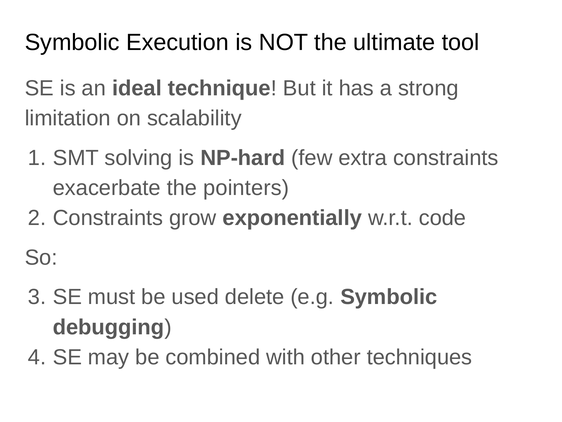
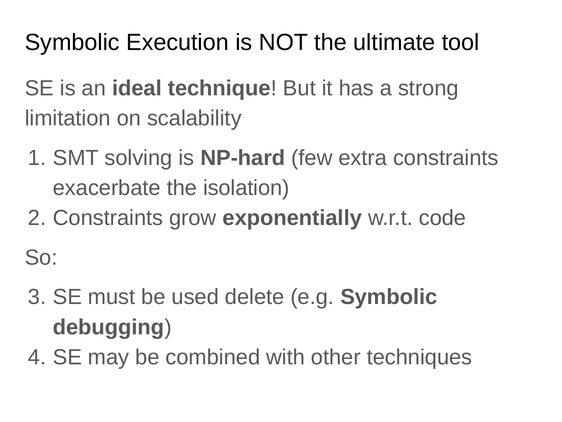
pointers: pointers -> isolation (246, 188)
